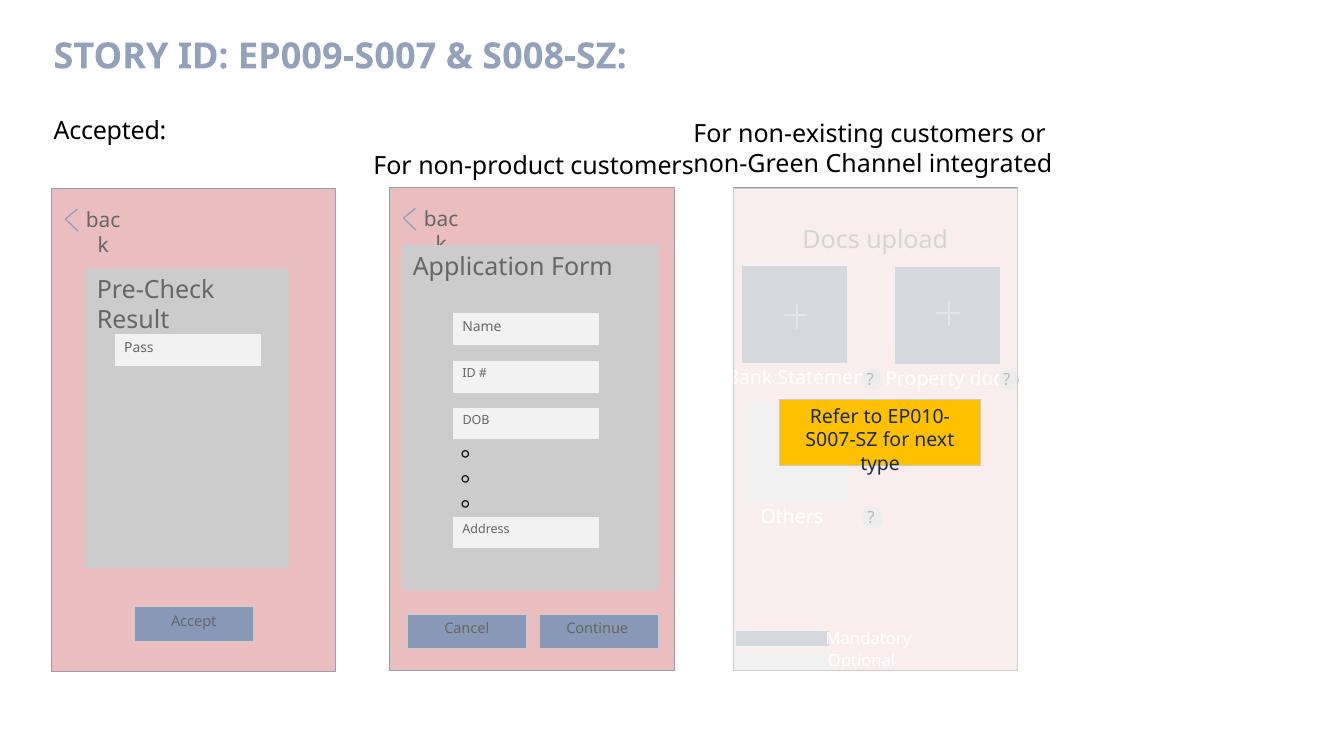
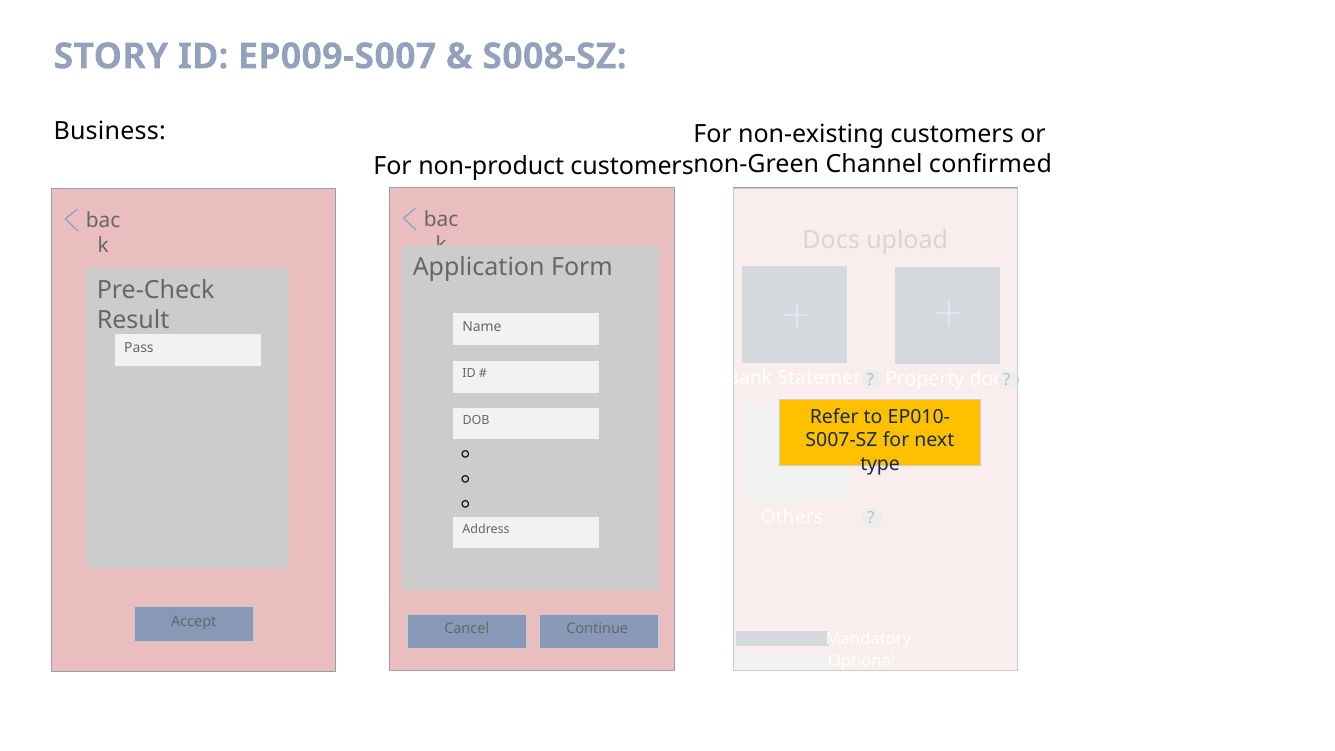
Accepted: Accepted -> Business (110, 132)
integrated: integrated -> confirmed (990, 164)
